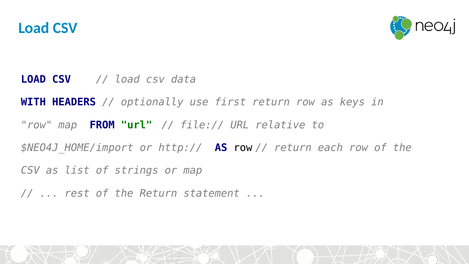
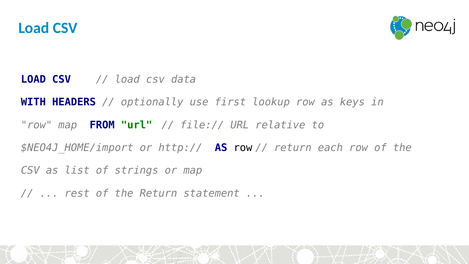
first return: return -> lookup (271, 102)
